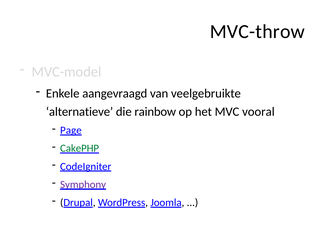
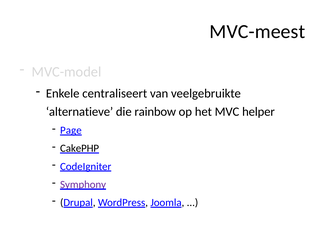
MVC-throw: MVC-throw -> MVC-meest (257, 31)
aangevraagd: aangevraagd -> centraliseert (115, 93)
vooral: vooral -> helper (258, 111)
CakePHP colour: green -> black (80, 148)
